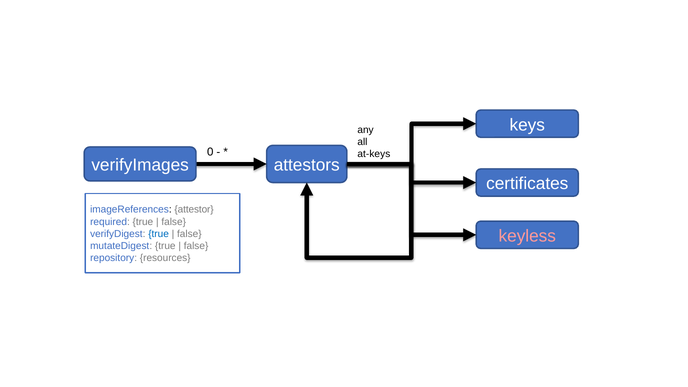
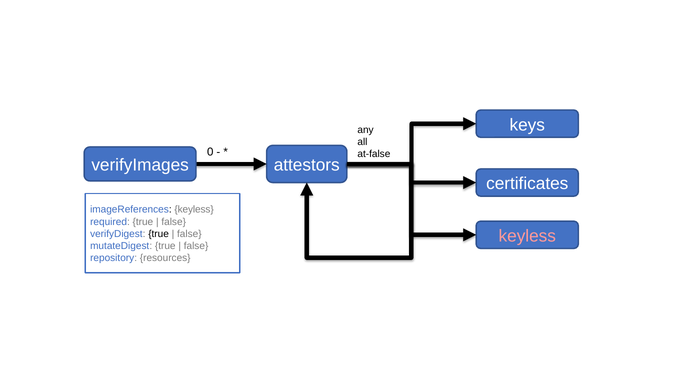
at-keys: at-keys -> at-false (374, 154)
imageReferences attestor: attestor -> keyless (194, 210)
true colour: blue -> black (159, 234)
